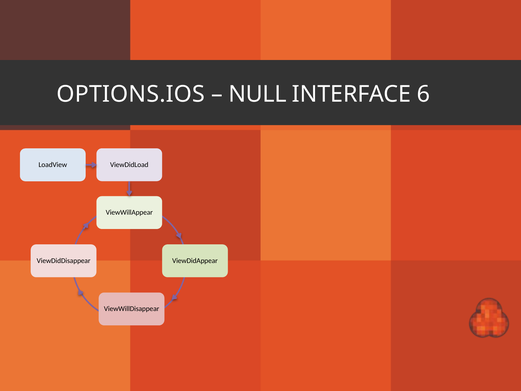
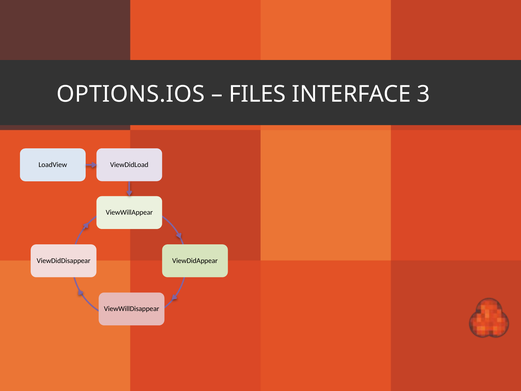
NULL: NULL -> FILES (257, 94)
6: 6 -> 3 (424, 94)
